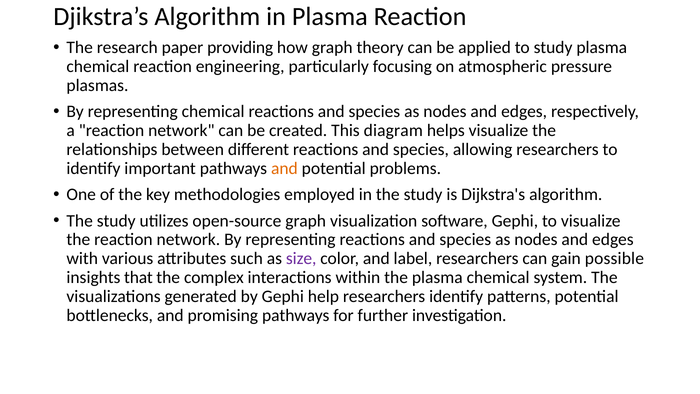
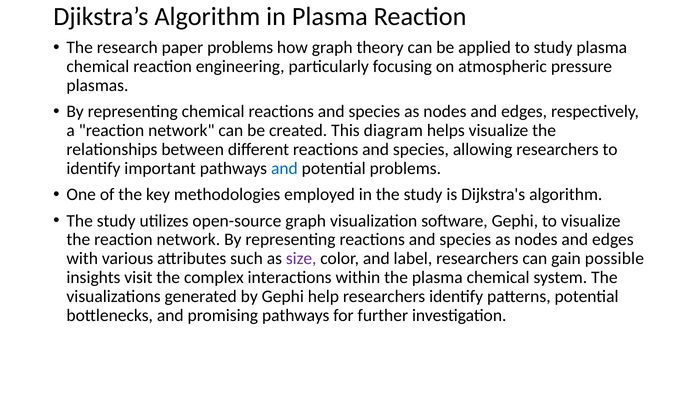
paper providing: providing -> problems (240, 48)
and colour: orange -> blue (284, 168)
that: that -> visit (138, 277)
